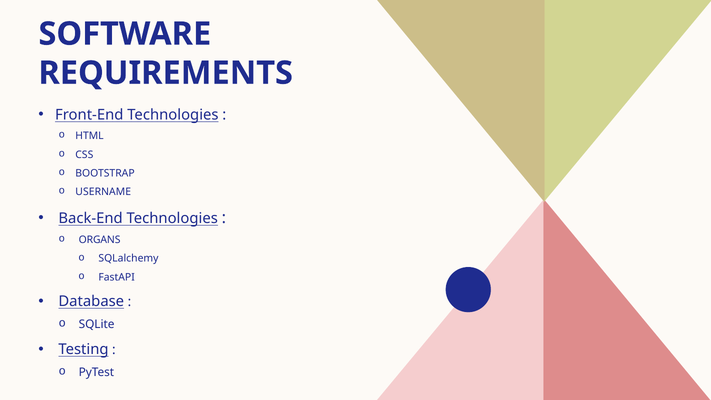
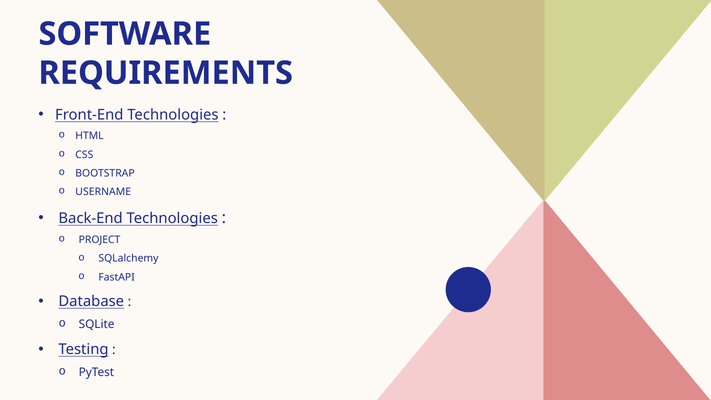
ORGANS: ORGANS -> PROJECT (100, 240)
